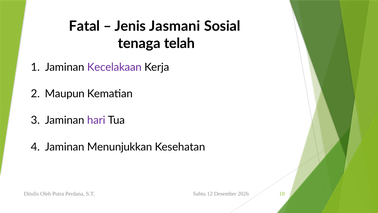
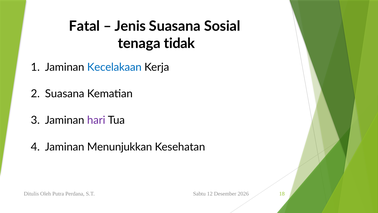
Jenis Jasmani: Jasmani -> Suasana (175, 26)
telah: telah -> tidak (179, 43)
Kecelakaan colour: purple -> blue (114, 67)
Maupun: Maupun -> Suasana (65, 94)
